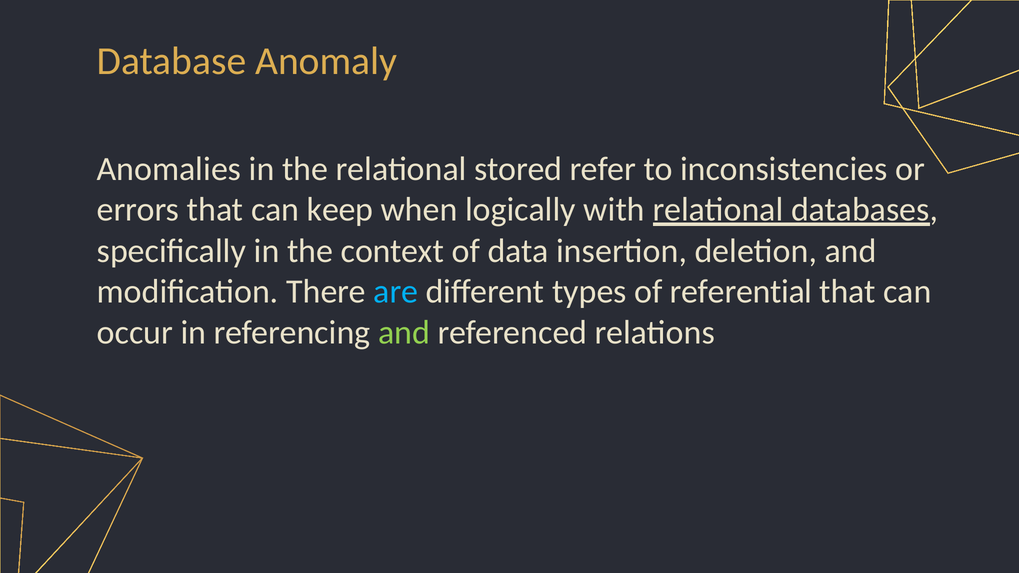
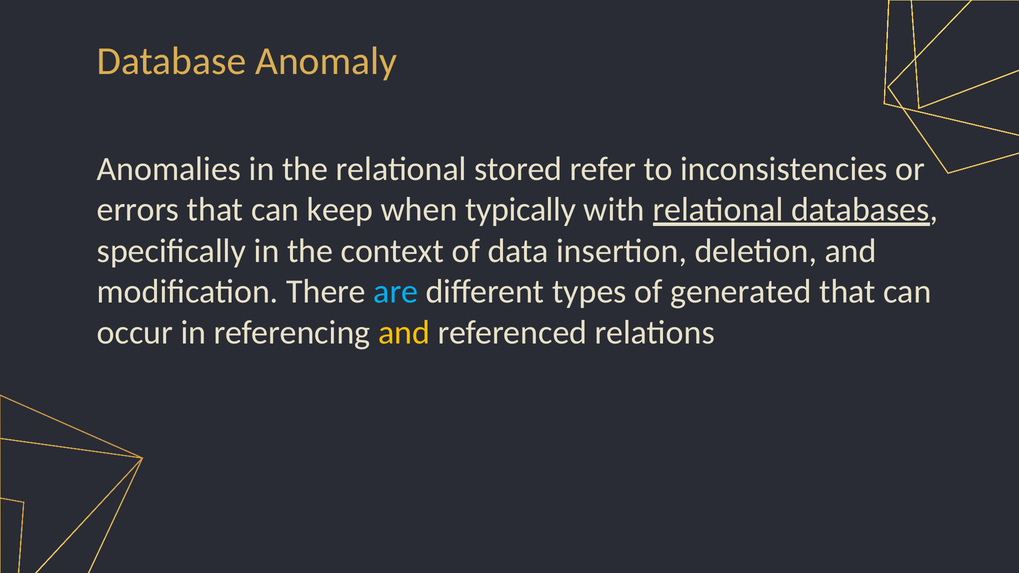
logically: logically -> typically (521, 210)
referential: referential -> generated (741, 292)
and colour: light green -> yellow (404, 333)
